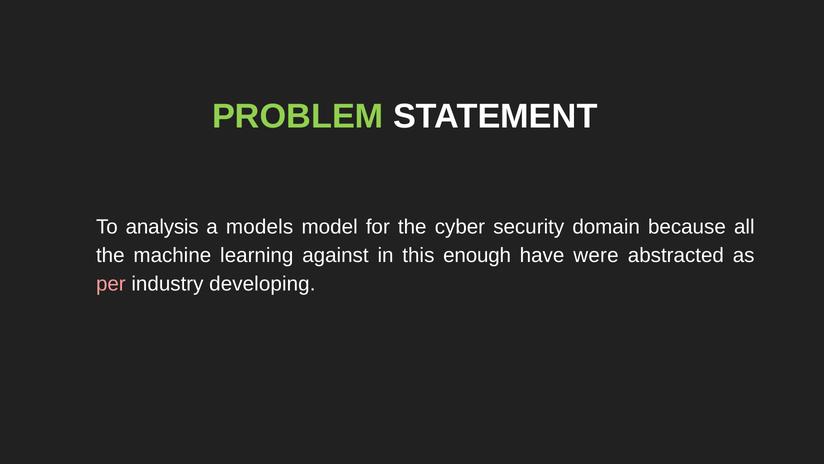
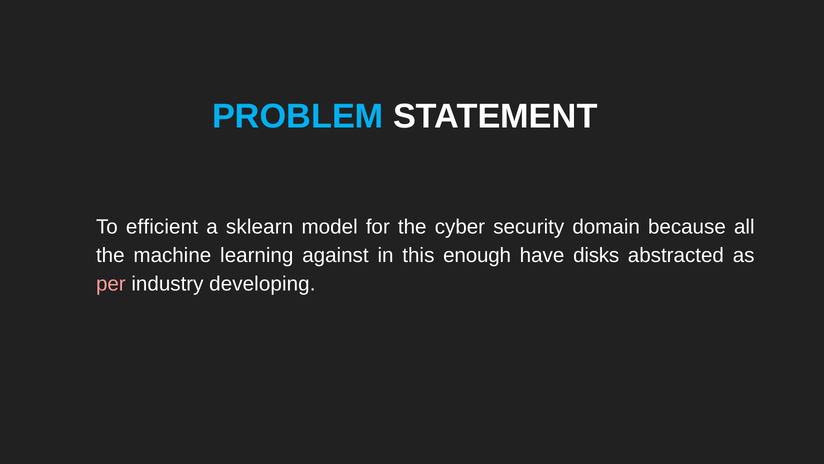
PROBLEM colour: light green -> light blue (298, 116)
analysis: analysis -> efficient (162, 227)
models: models -> sklearn (260, 227)
were: were -> disks (596, 255)
